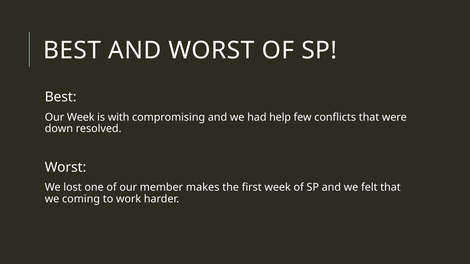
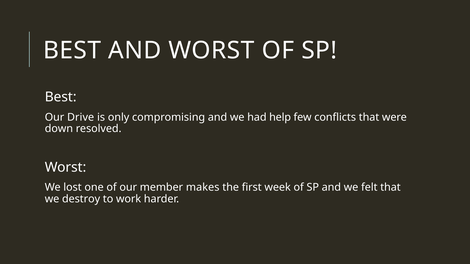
Our Week: Week -> Drive (81, 117)
with: with -> only (119, 117)
coming: coming -> destroy (81, 199)
